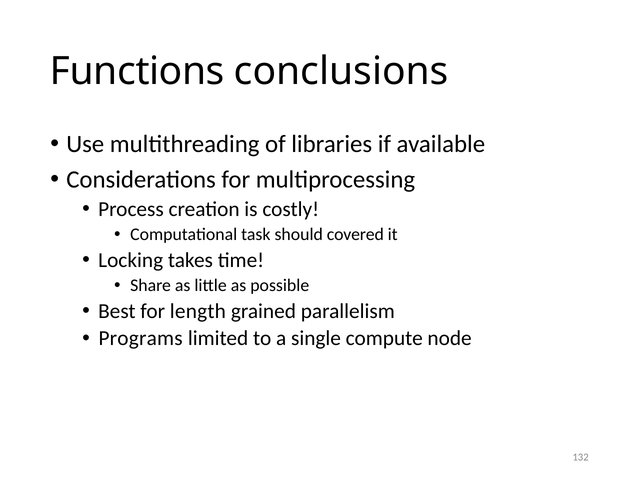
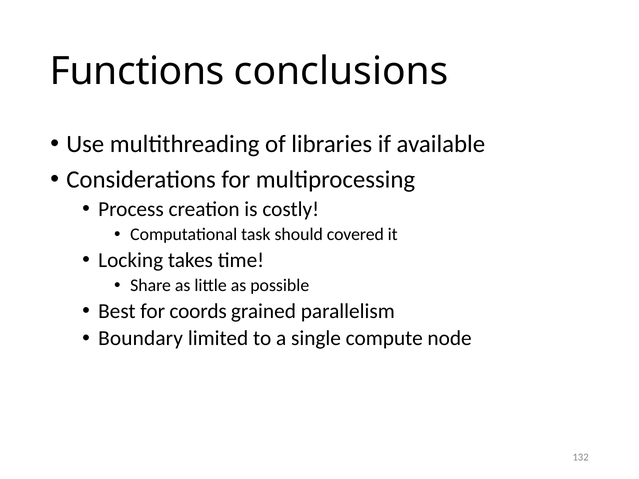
length: length -> coords (198, 311)
Programs: Programs -> Boundary (141, 339)
